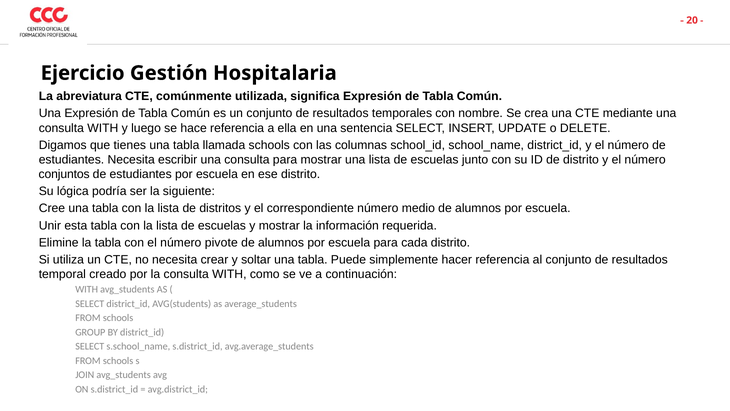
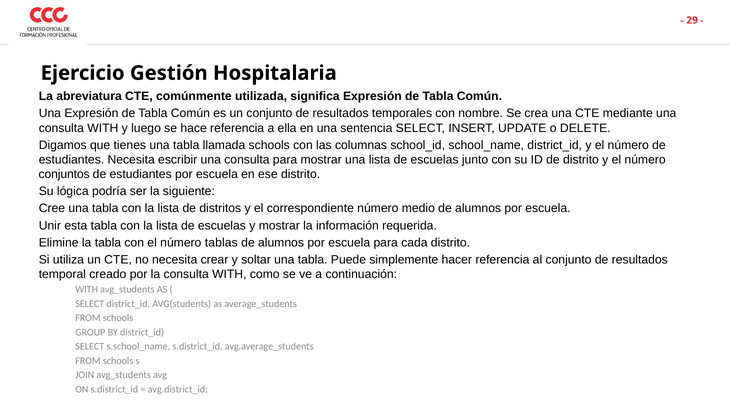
20: 20 -> 29 (692, 20)
pivote: pivote -> tablas (221, 242)
